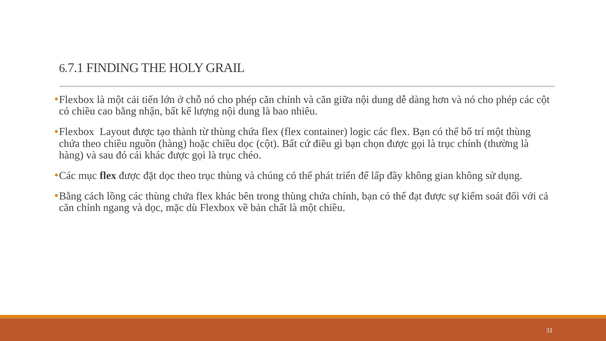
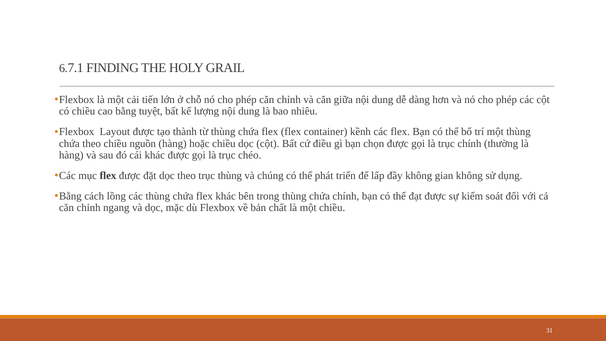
nhận: nhận -> tuyệt (151, 111)
logic: logic -> kềnh (360, 132)
